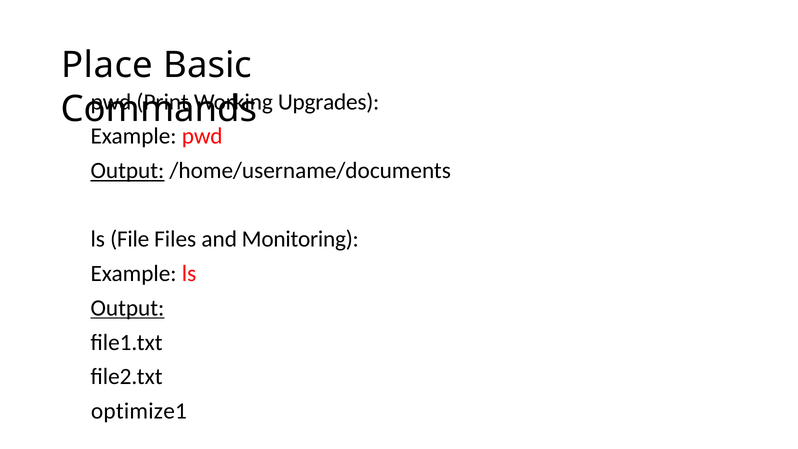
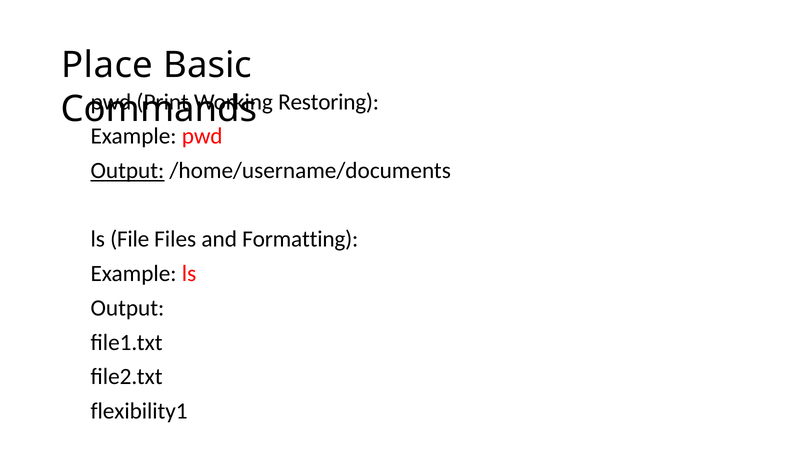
Upgrades: Upgrades -> Restoring (329, 102)
Monitoring: Monitoring -> Formatting (300, 239)
Output underline: present -> none (127, 308)
optimize1: optimize1 -> flexibility1 (139, 411)
